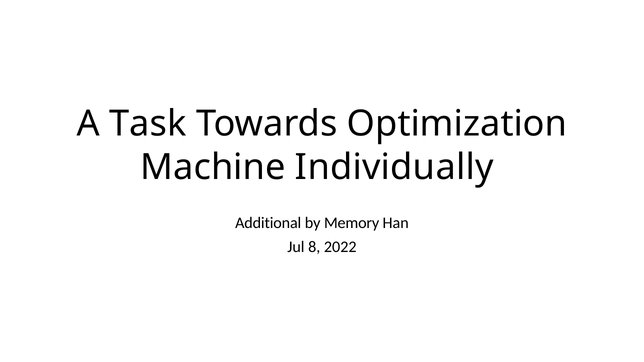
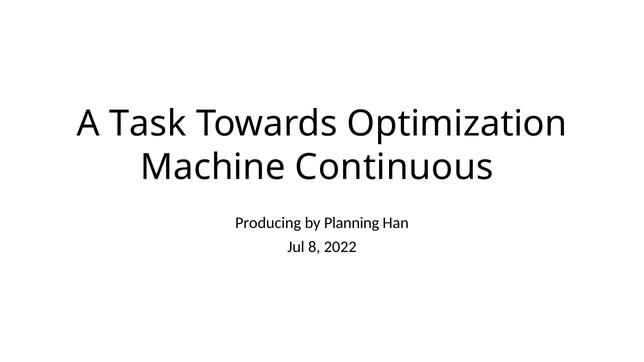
Individually: Individually -> Continuous (394, 168)
Additional: Additional -> Producing (268, 223)
Memory: Memory -> Planning (352, 223)
